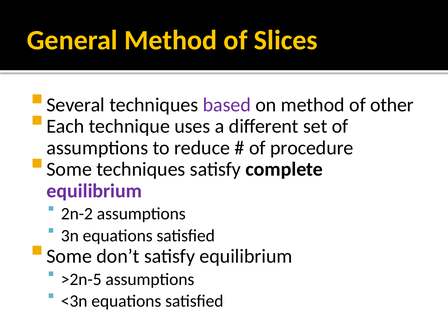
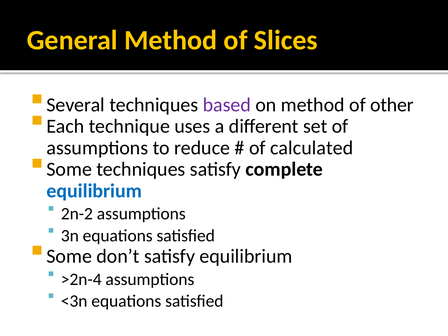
procedure: procedure -> calculated (312, 148)
equilibrium colour: purple -> blue (94, 191)
>2n-5: >2n-5 -> >2n-4 (81, 279)
